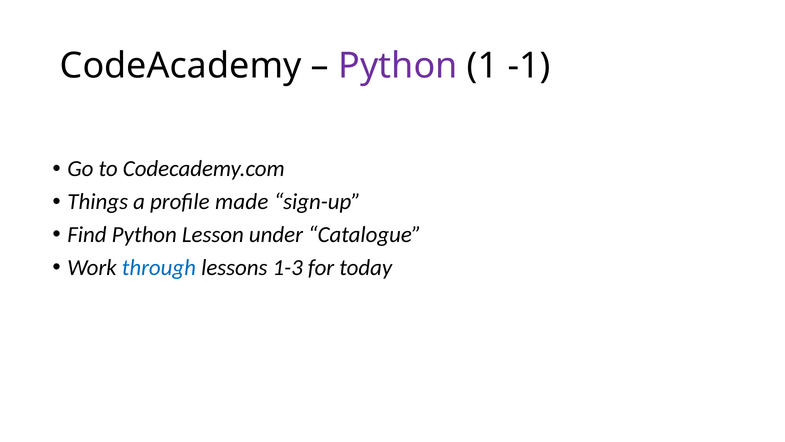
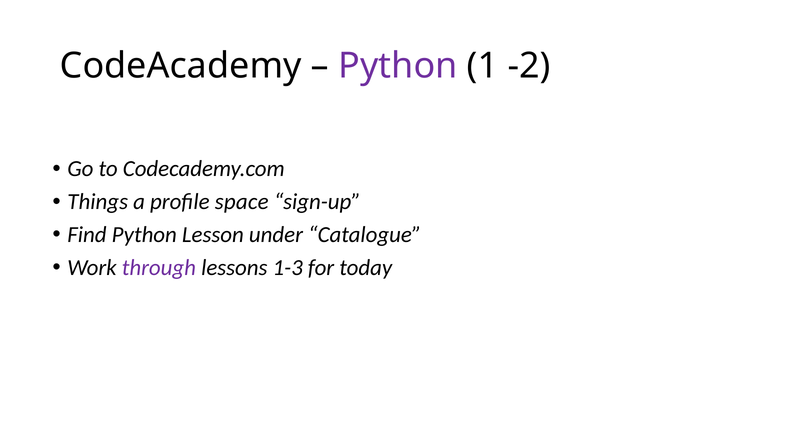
-1: -1 -> -2 (529, 66)
made: made -> space (242, 202)
through colour: blue -> purple (159, 267)
